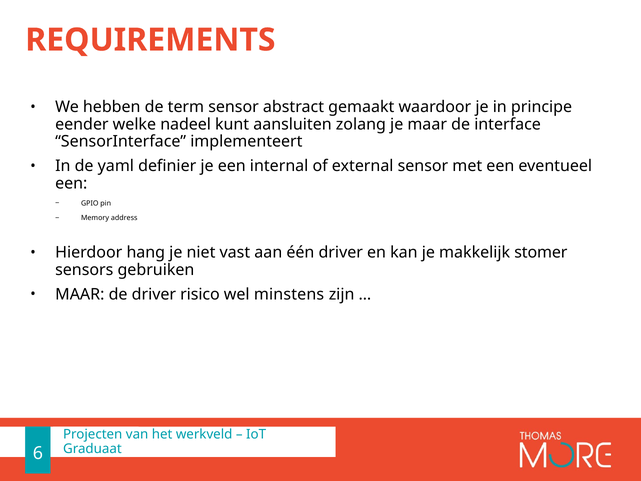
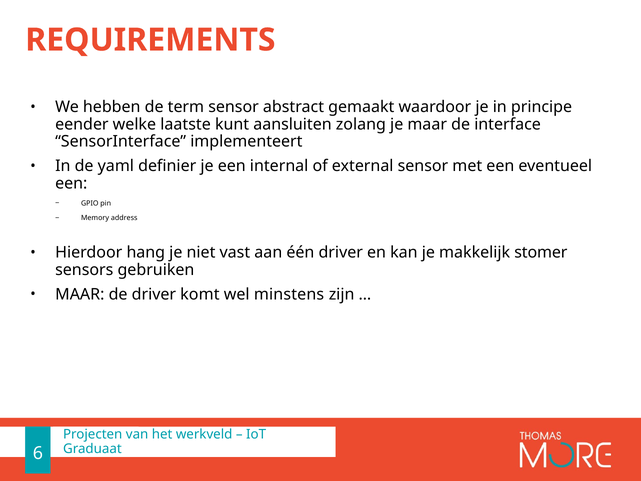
nadeel: nadeel -> laatste (186, 124)
risico: risico -> komt (200, 294)
